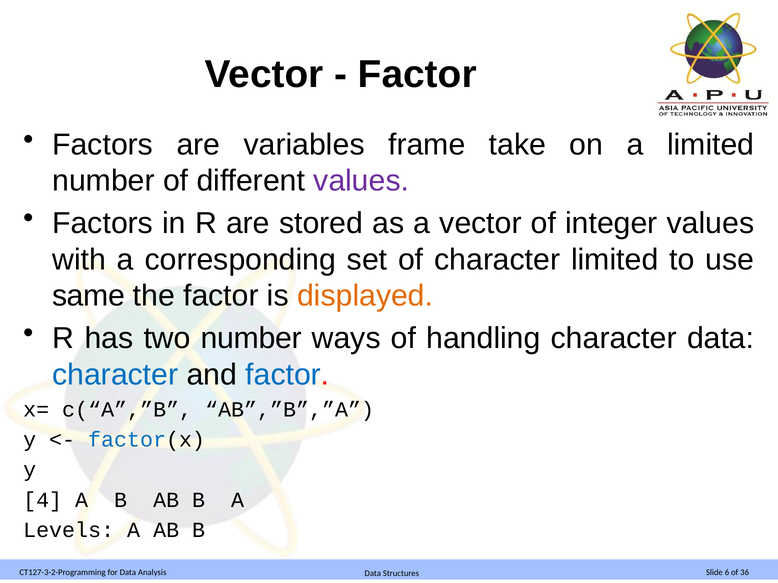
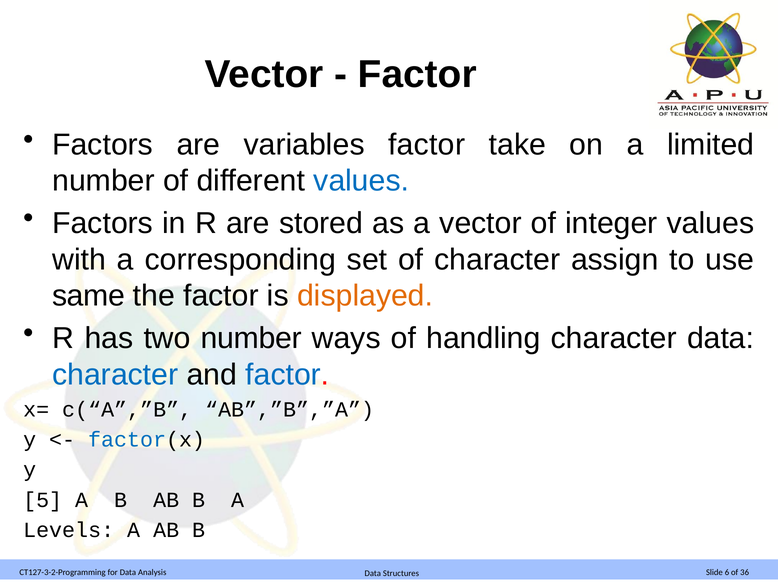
variables frame: frame -> factor (427, 145)
values colour: purple -> blue (361, 181)
character limited: limited -> assign (615, 260)
4: 4 -> 5 (43, 501)
